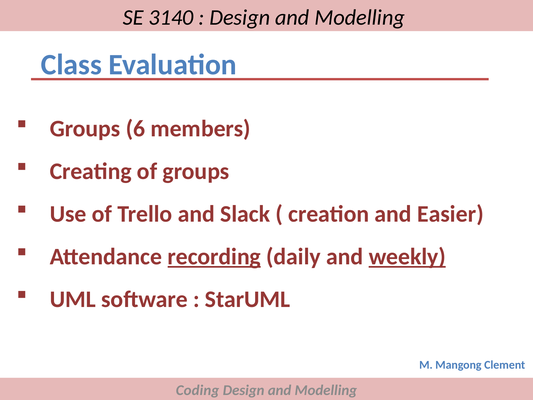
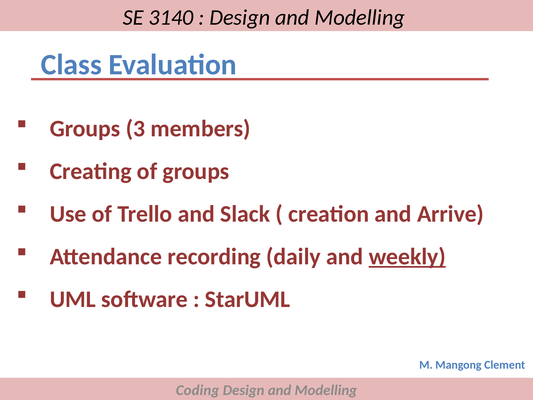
6: 6 -> 3 (135, 129)
Easier: Easier -> Arrive (451, 214)
recording underline: present -> none (214, 256)
